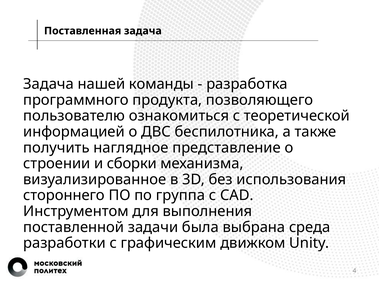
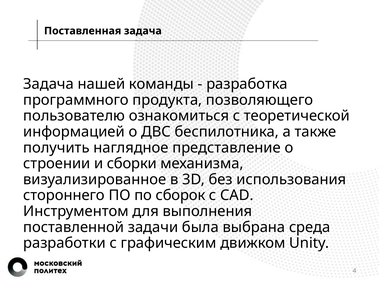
группа: группа -> сборок (181, 196)
